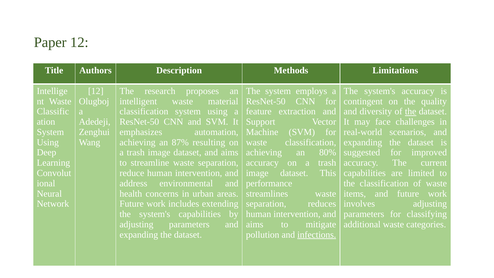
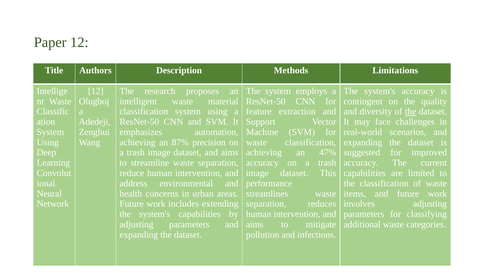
resulting: resulting -> precision (209, 142)
80%: 80% -> 47% (328, 153)
infections underline: present -> none (317, 235)
